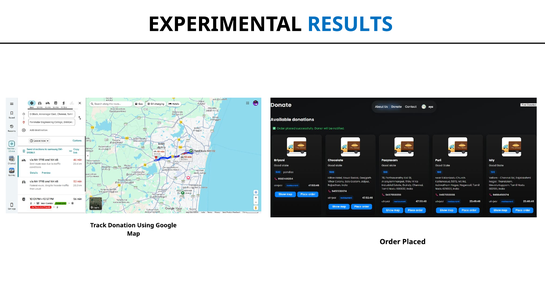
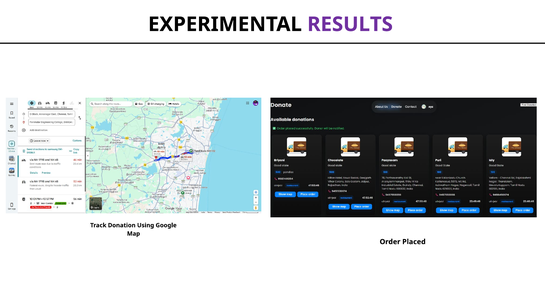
RESULTS colour: blue -> purple (350, 24)
